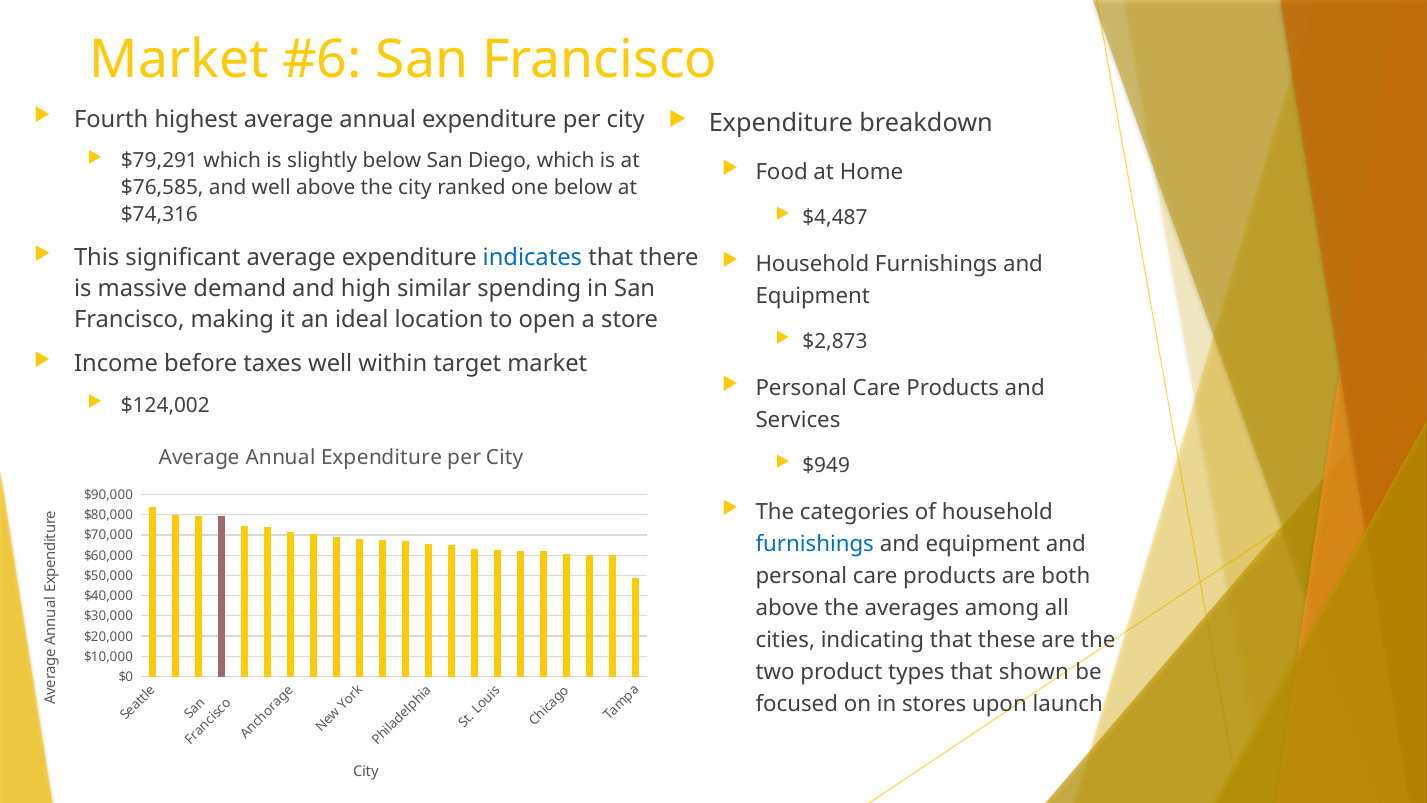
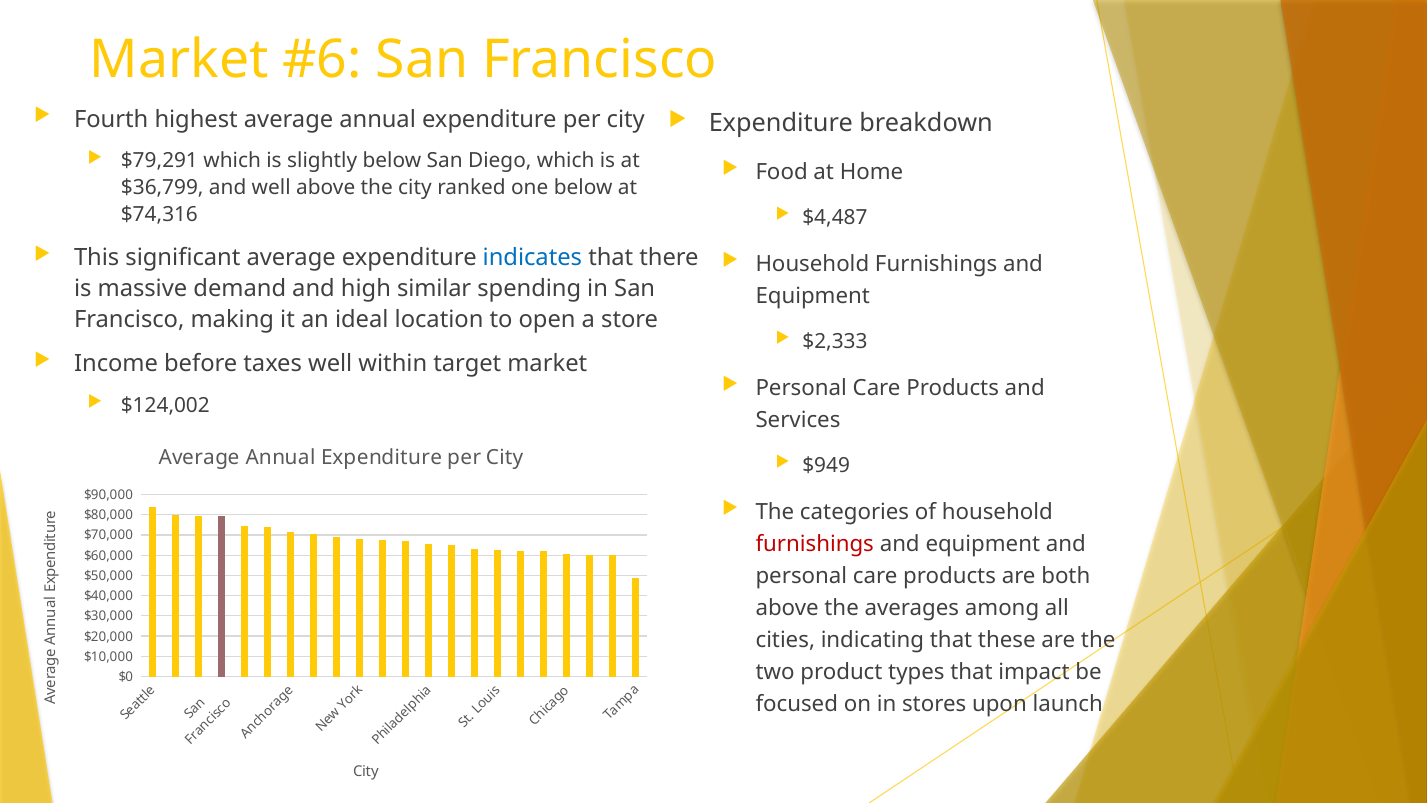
$76,585: $76,585 -> $36,799 (162, 188)
$2,873: $2,873 -> $2,333 (835, 342)
furnishings colour: blue -> red (815, 544)
shown: shown -> impact (1034, 672)
